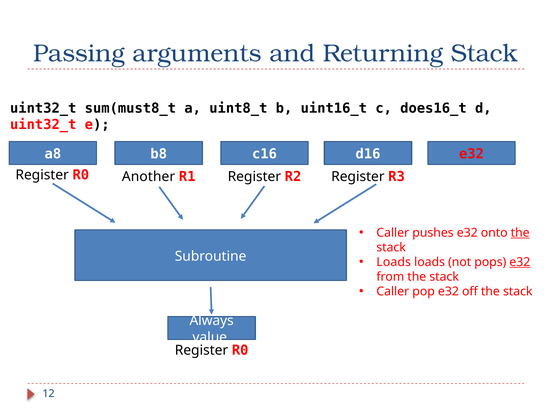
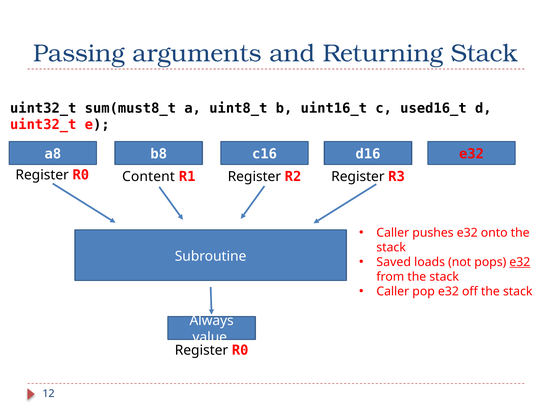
does16_t: does16_t -> used16_t (433, 108)
Another: Another -> Content (148, 177)
the underline: present -> none (520, 233)
Loads: Loads -> Saved (394, 262)
